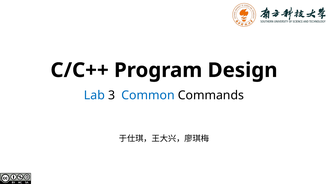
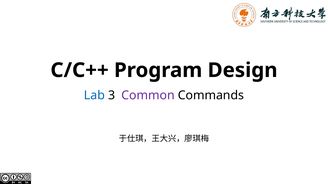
Common colour: blue -> purple (148, 96)
